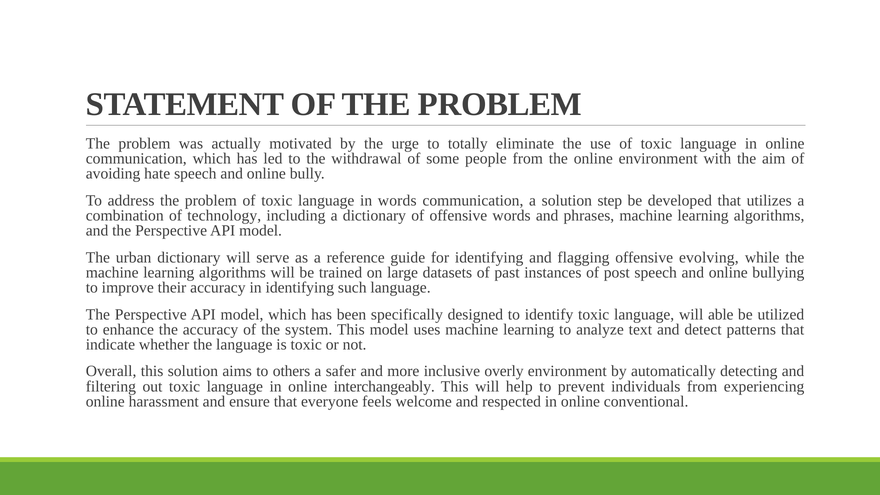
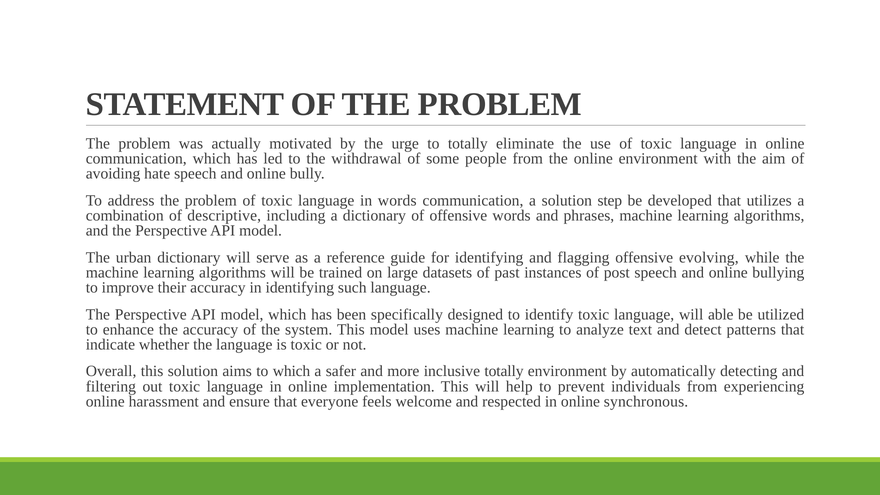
technology: technology -> descriptive (224, 216)
to others: others -> which (292, 371)
inclusive overly: overly -> totally (504, 371)
interchangeably: interchangeably -> implementation (384, 386)
conventional: conventional -> synchronous (646, 402)
